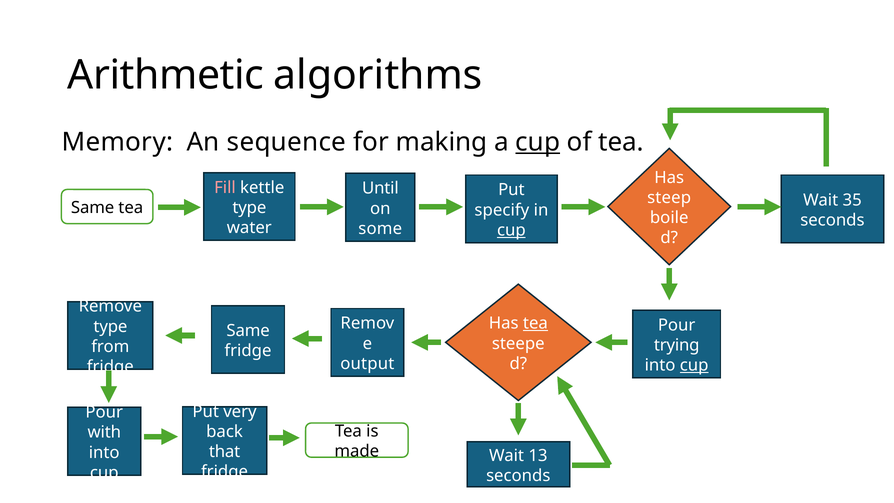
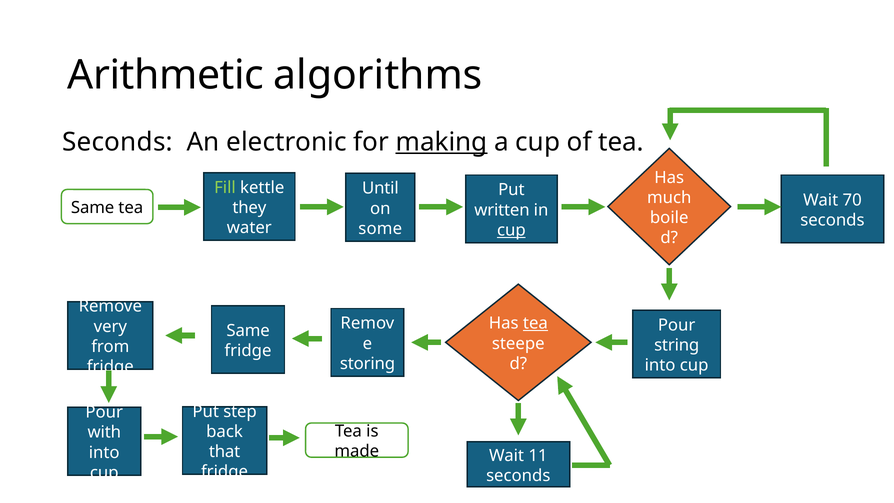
Memory: Memory -> Seconds (117, 142)
sequence: sequence -> electronic (287, 142)
making underline: none -> present (442, 142)
cup underline: present -> none (538, 142)
Fill colour: pink -> light green (225, 188)
steep: steep -> much (669, 198)
35: 35 -> 70 (852, 200)
type: type -> they (249, 208)
specify: specify -> written (502, 210)
type: type -> very (110, 326)
trying: trying -> string (677, 345)
output: output -> storing (367, 364)
cup underline: present -> none (694, 365)
very: very -> step (240, 411)
13: 13 -> 11 (538, 455)
